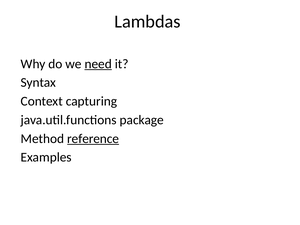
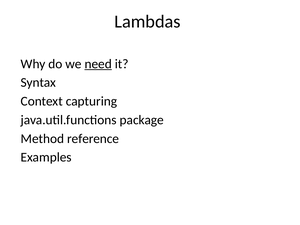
reference underline: present -> none (93, 139)
